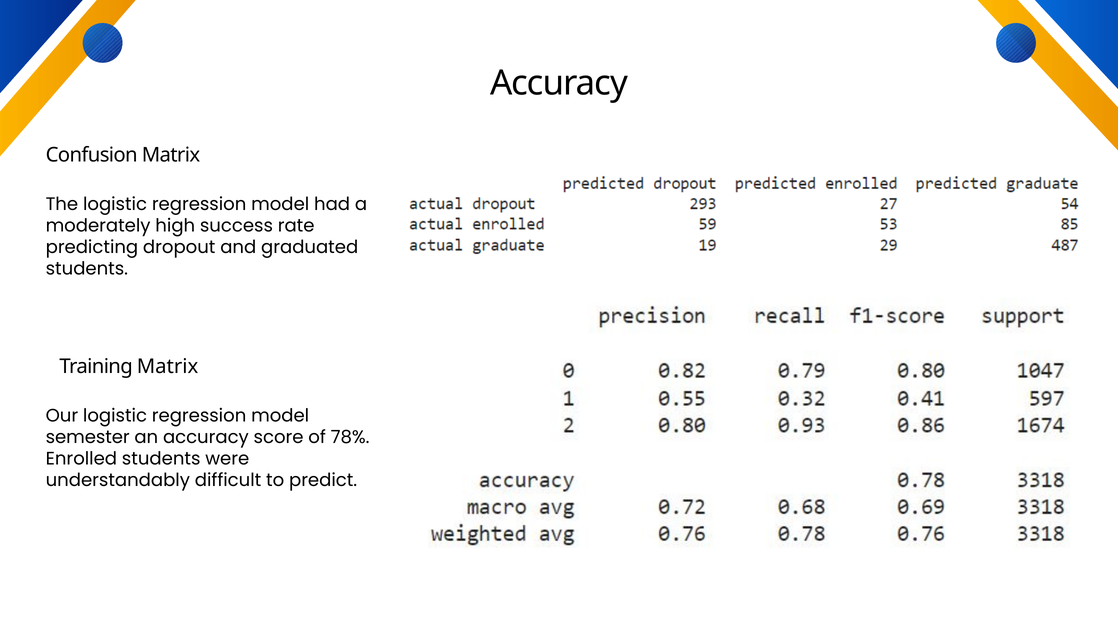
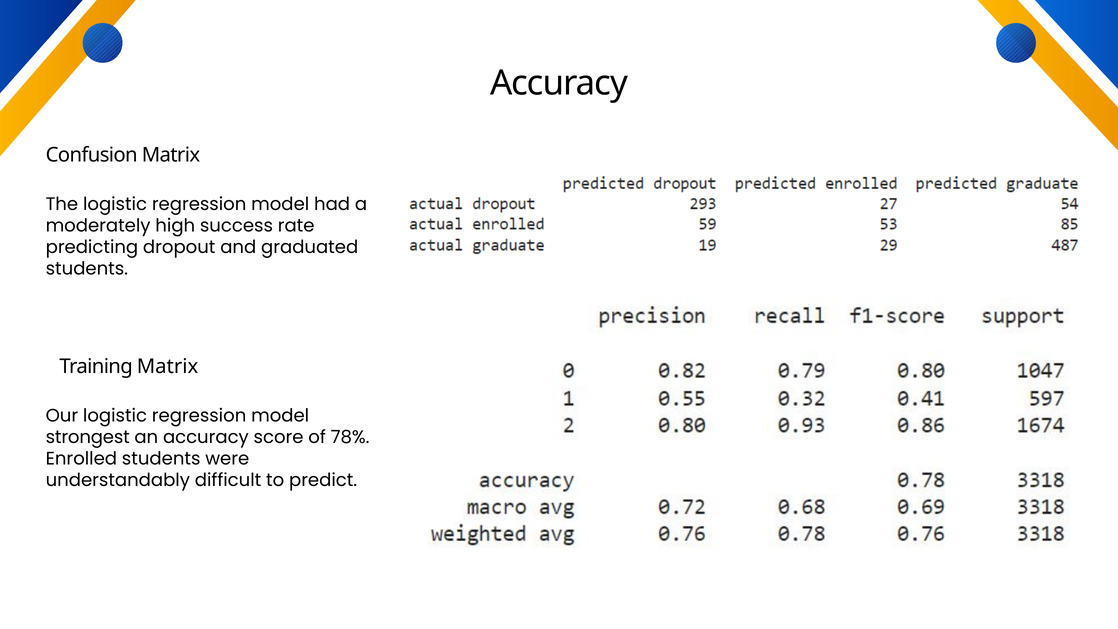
semester: semester -> strongest (88, 437)
